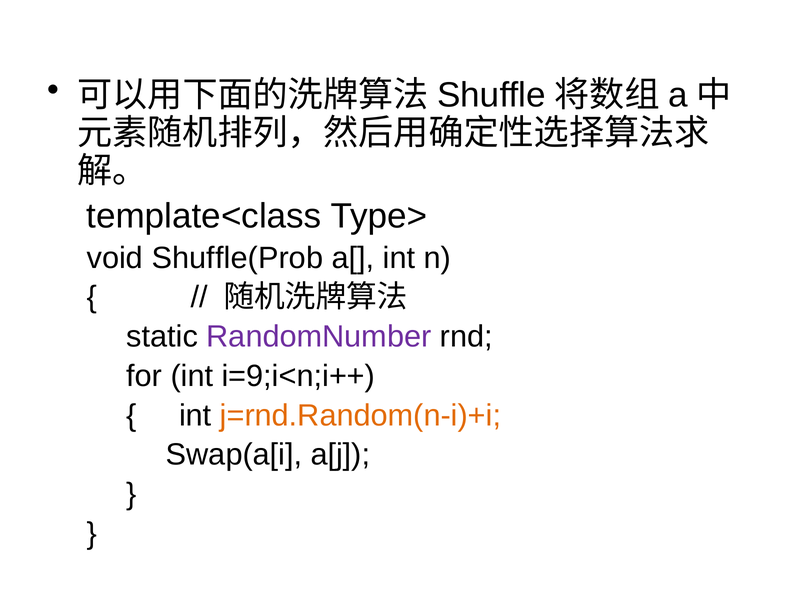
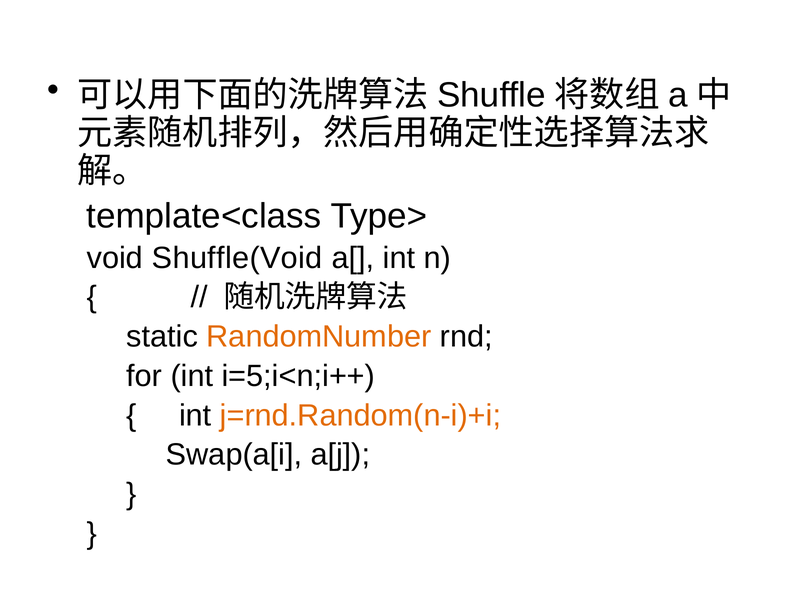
Shuffle(Prob: Shuffle(Prob -> Shuffle(Void (237, 258)
RandomNumber colour: purple -> orange (319, 336)
i=9;i<n;i++: i=9;i<n;i++ -> i=5;i<n;i++ (298, 376)
